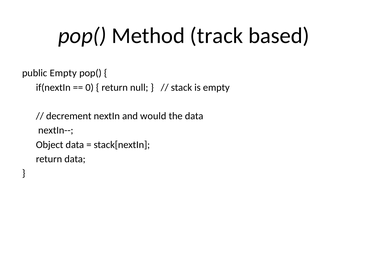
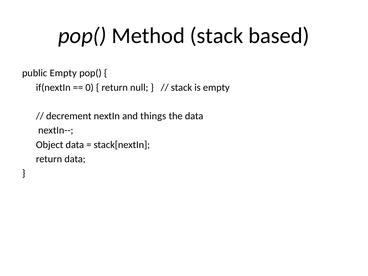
Method track: track -> stack (217, 36)
would: would -> things (153, 116)
